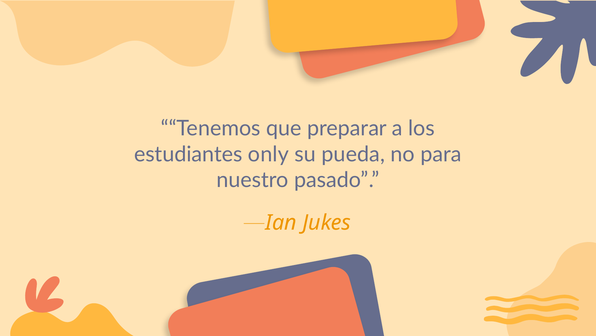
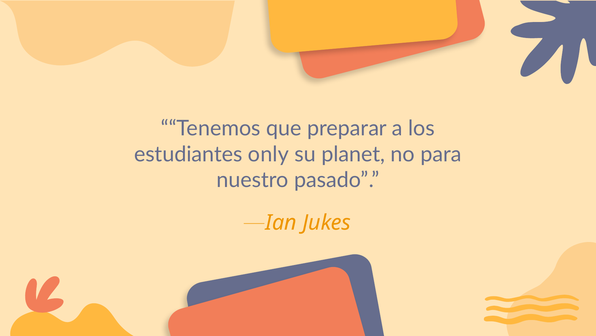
pueda: pueda -> planet (353, 154)
